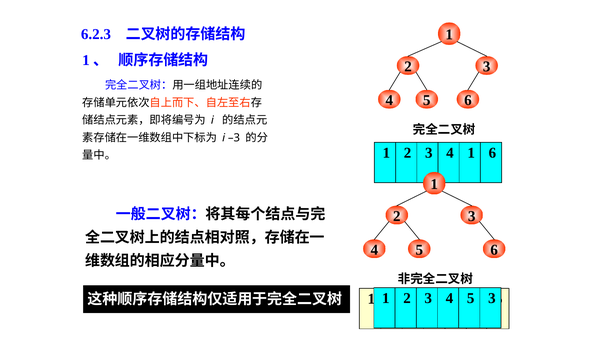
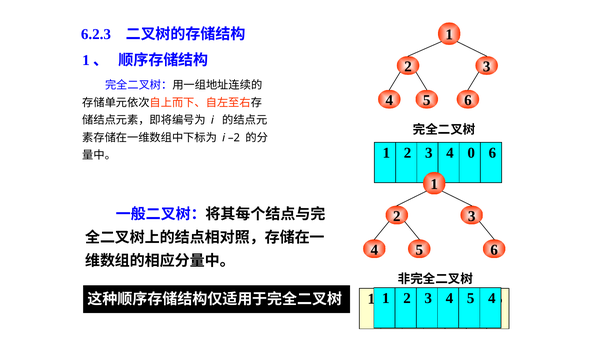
–3: –3 -> –2 (234, 138)
4 1: 1 -> 0 (471, 153)
3 4 5 3: 3 -> 4 (492, 298)
